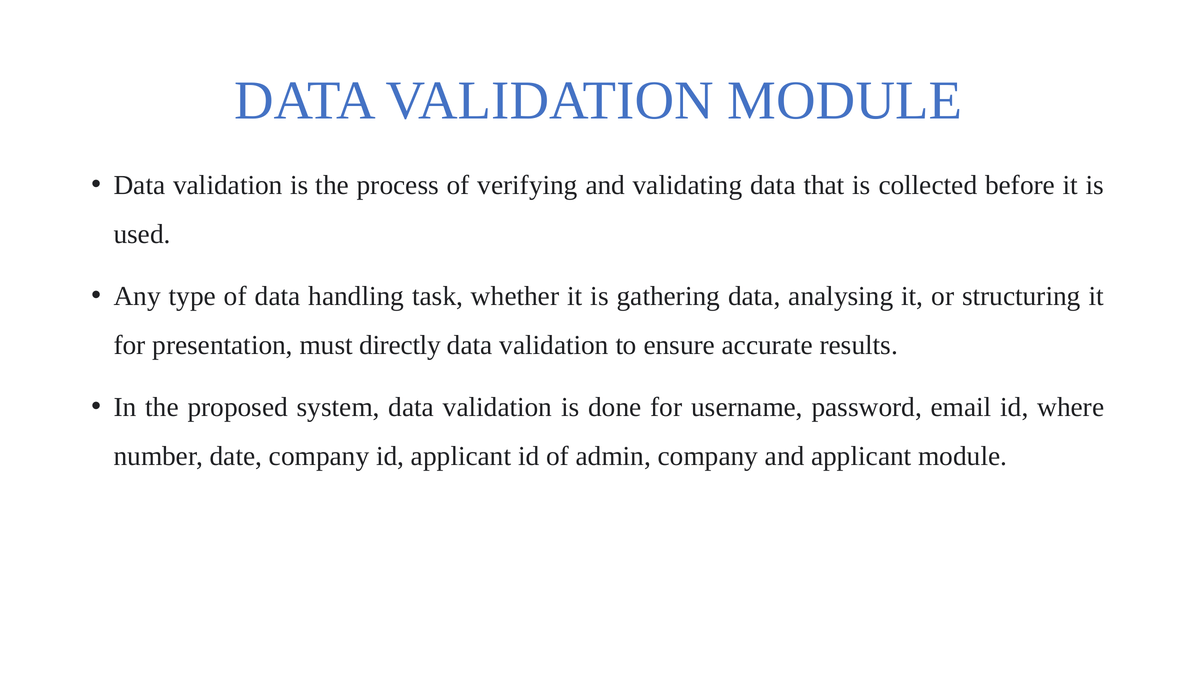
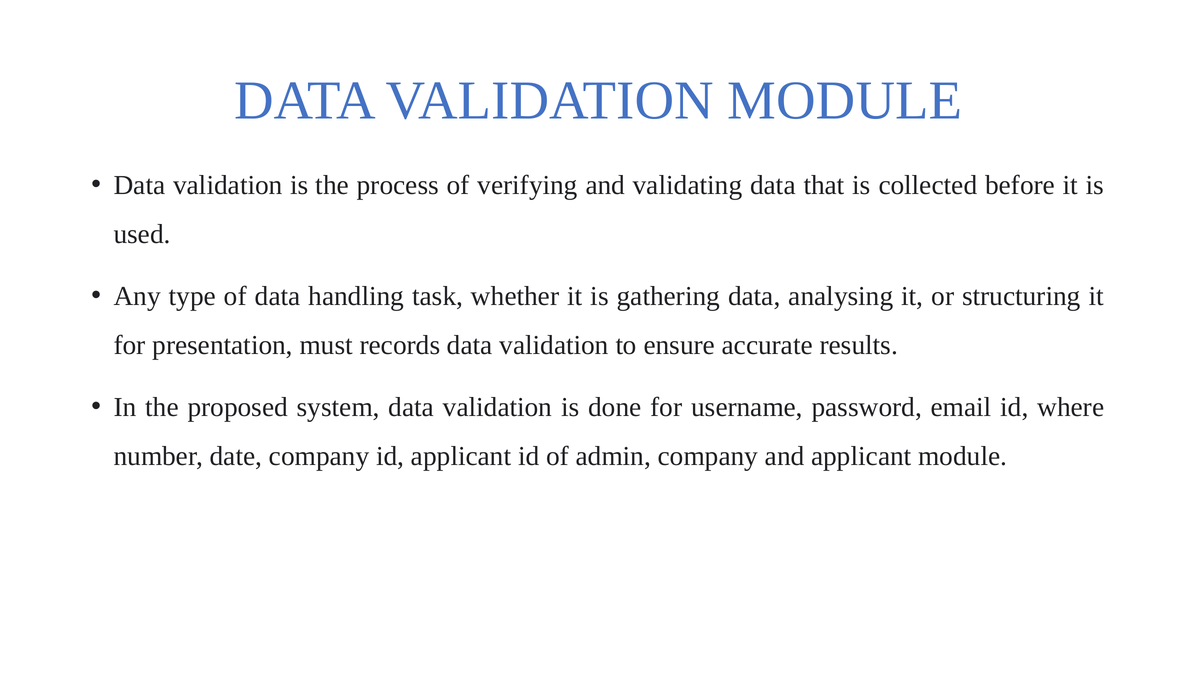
directly: directly -> records (400, 346)
